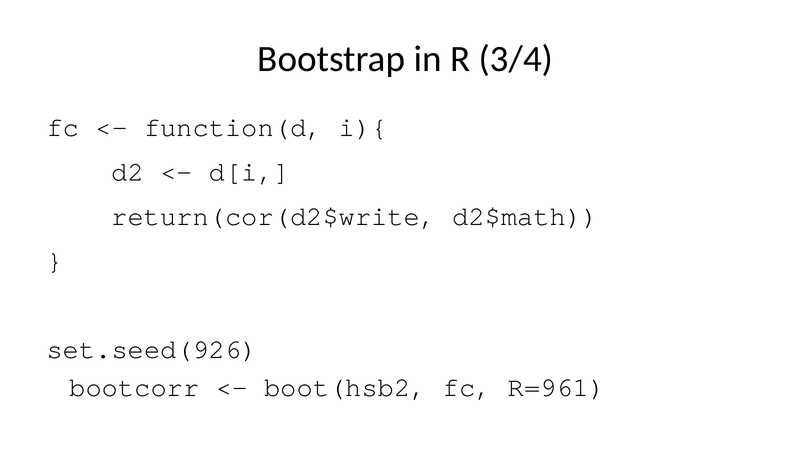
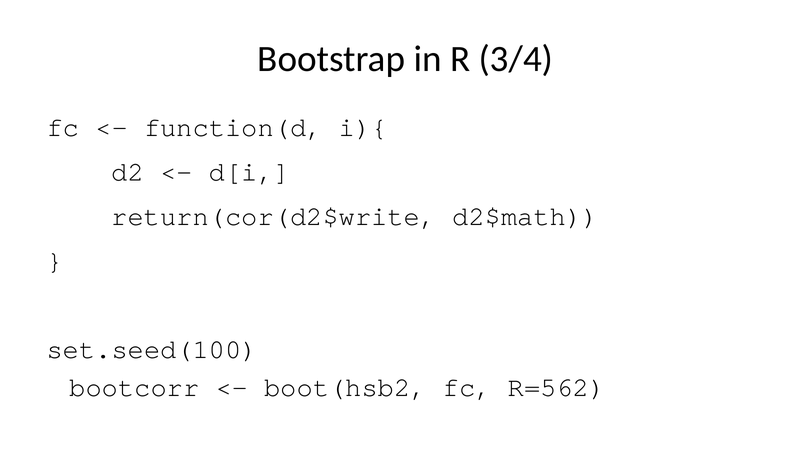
set.seed(926: set.seed(926 -> set.seed(100 (152, 350)
R=961: R=961 -> R=562 (557, 388)
